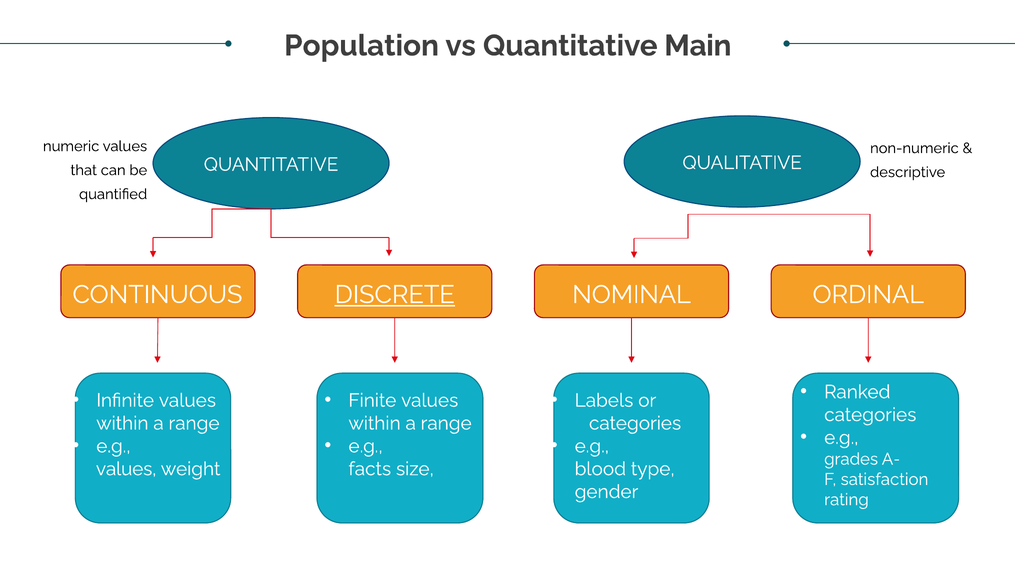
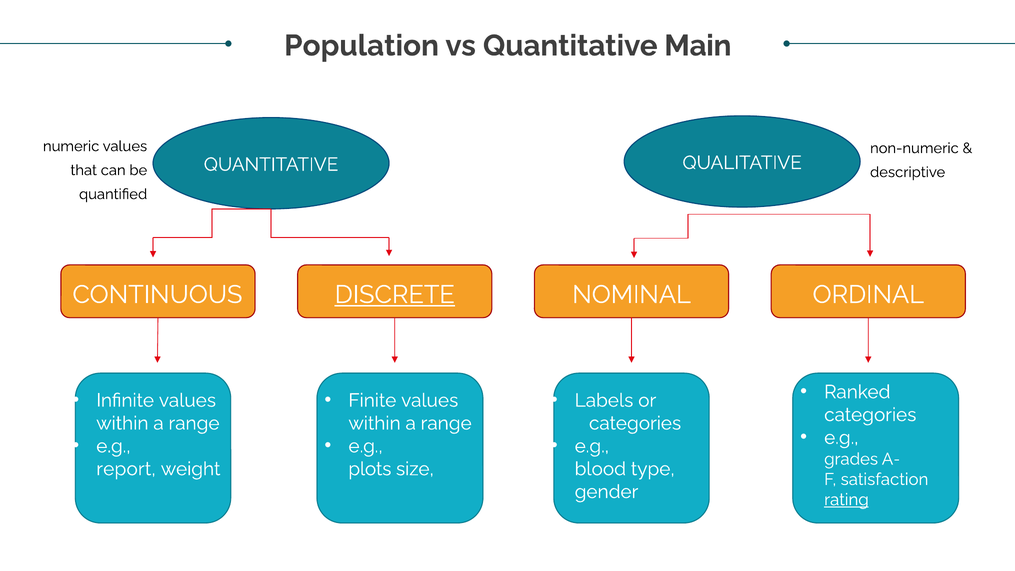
values: values -> report (126, 469)
facts: facts -> plots (370, 469)
rating underline: none -> present (846, 500)
